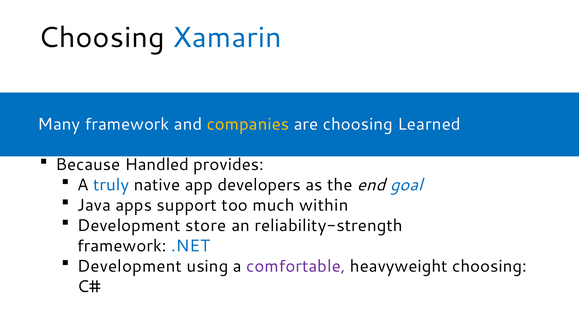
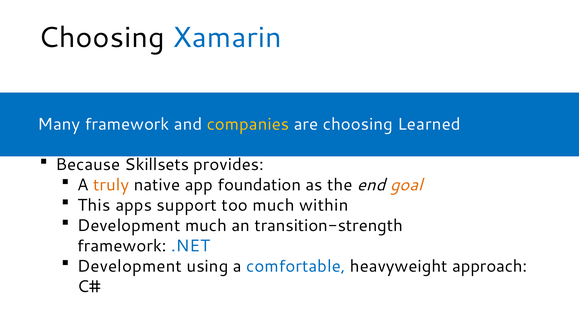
Handled: Handled -> Skillsets (157, 165)
truly colour: blue -> orange (111, 185)
developers: developers -> foundation (259, 185)
goal colour: blue -> orange (406, 185)
Java: Java -> This (94, 205)
Development store: store -> much (206, 225)
reliability-strength: reliability-strength -> transition-strength (329, 225)
comfortable colour: purple -> blue (296, 266)
heavyweight choosing: choosing -> approach (490, 266)
